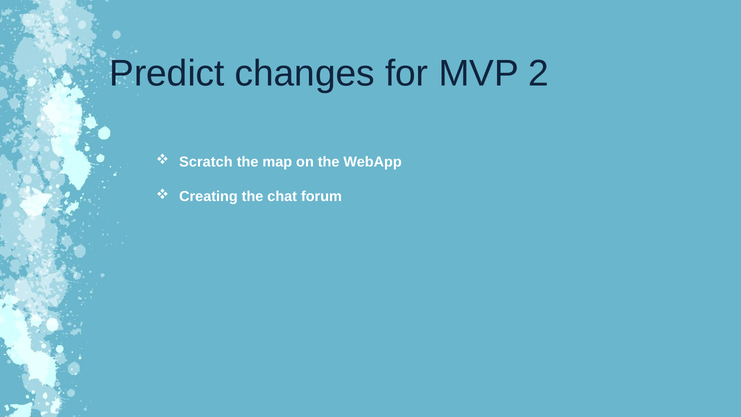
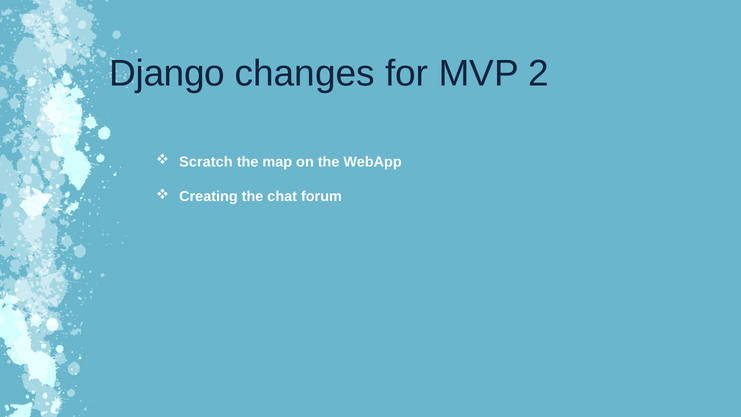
Predict: Predict -> Django (167, 74)
